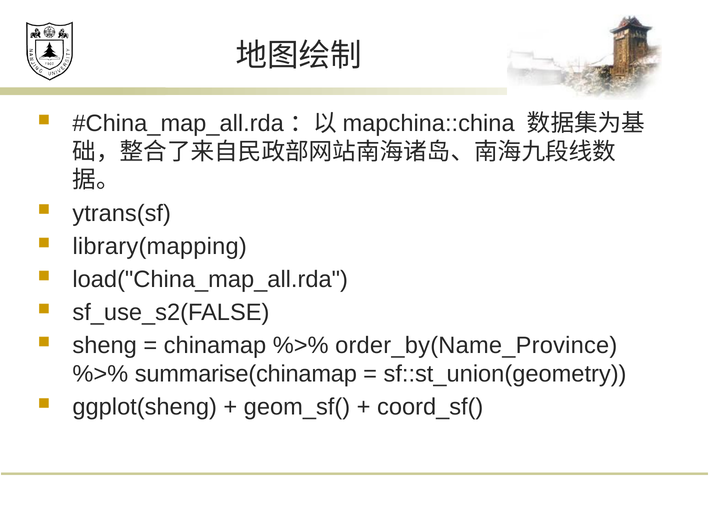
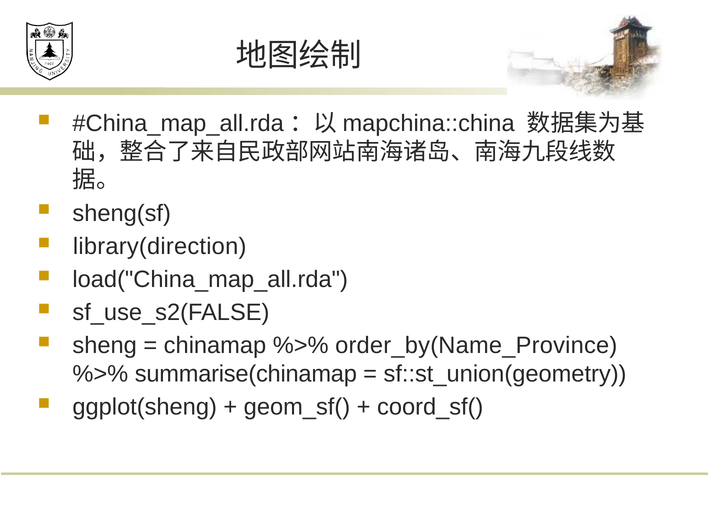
ytrans(sf: ytrans(sf -> sheng(sf (122, 213)
library(mapping: library(mapping -> library(direction (160, 246)
